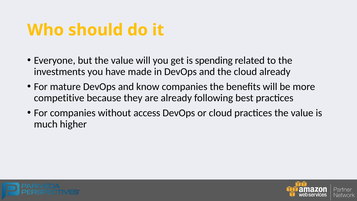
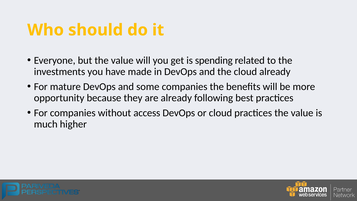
know: know -> some (148, 87)
competitive: competitive -> opportunity (59, 98)
